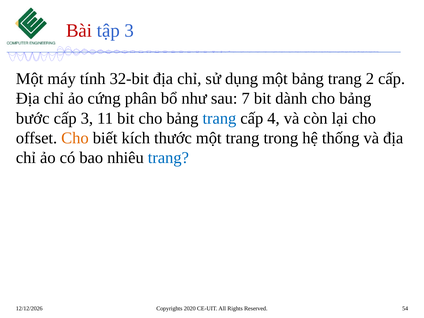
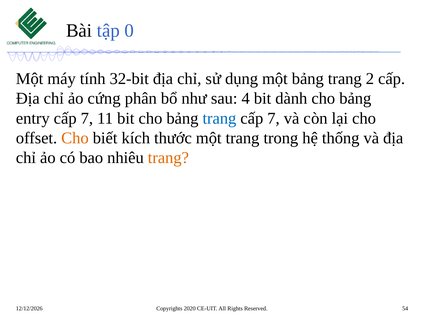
Bài colour: red -> black (79, 31)
tập 3: 3 -> 0 (129, 31)
7: 7 -> 4 (246, 98)
bước: bước -> entry (33, 118)
3: 3 -> 7 (87, 118)
4: 4 -> 7 (273, 118)
trang colour: blue -> orange (168, 158)
